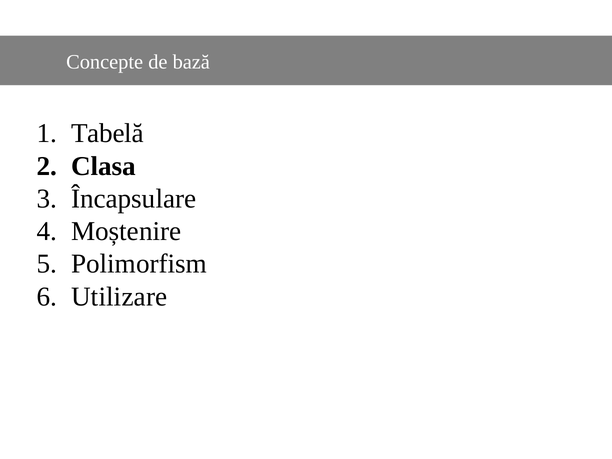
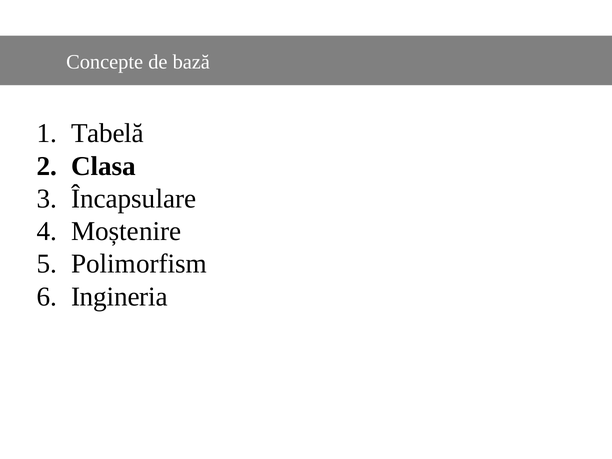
Utilizare: Utilizare -> Ingineria (119, 297)
